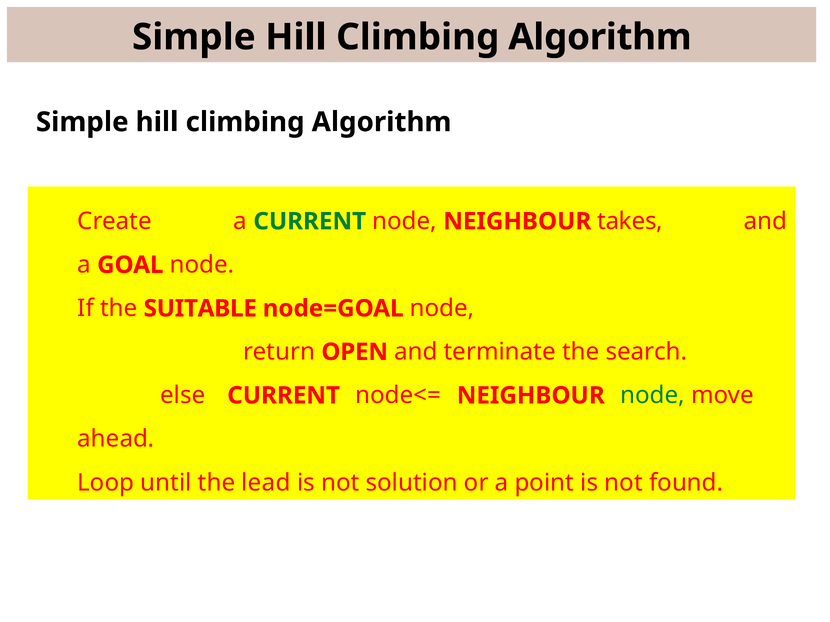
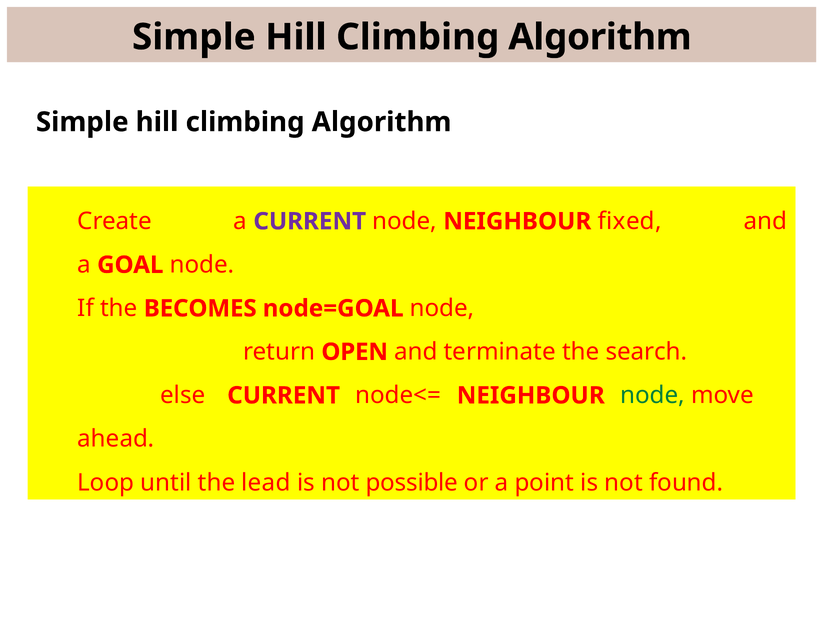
CURRENT colour: green -> purple (310, 222)
takes: takes -> fixed (630, 222)
SUITABLE: SUITABLE -> BECOMES (200, 309)
solution: solution -> possible (412, 483)
